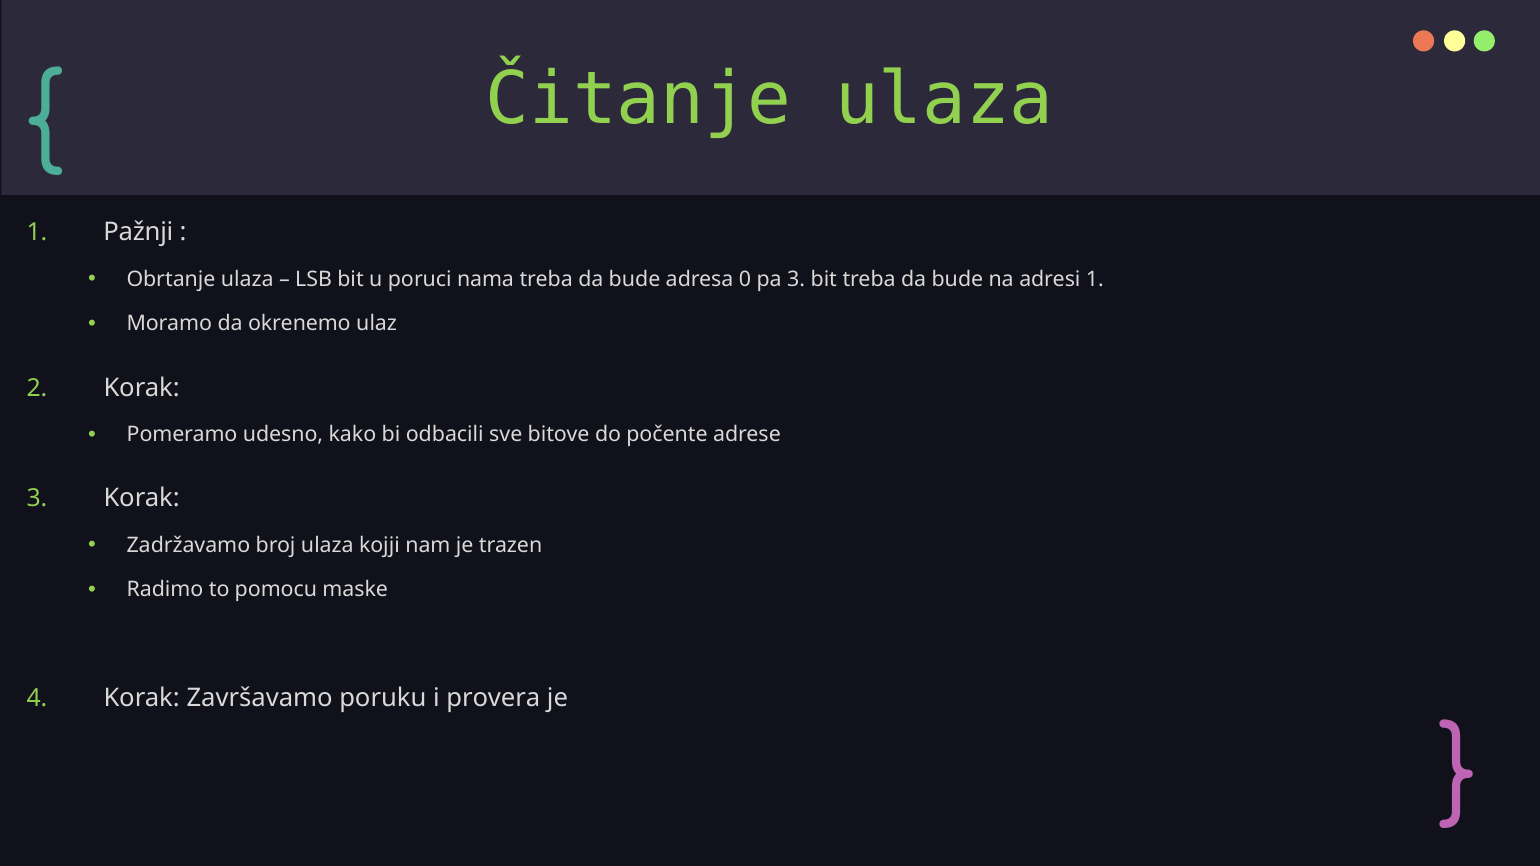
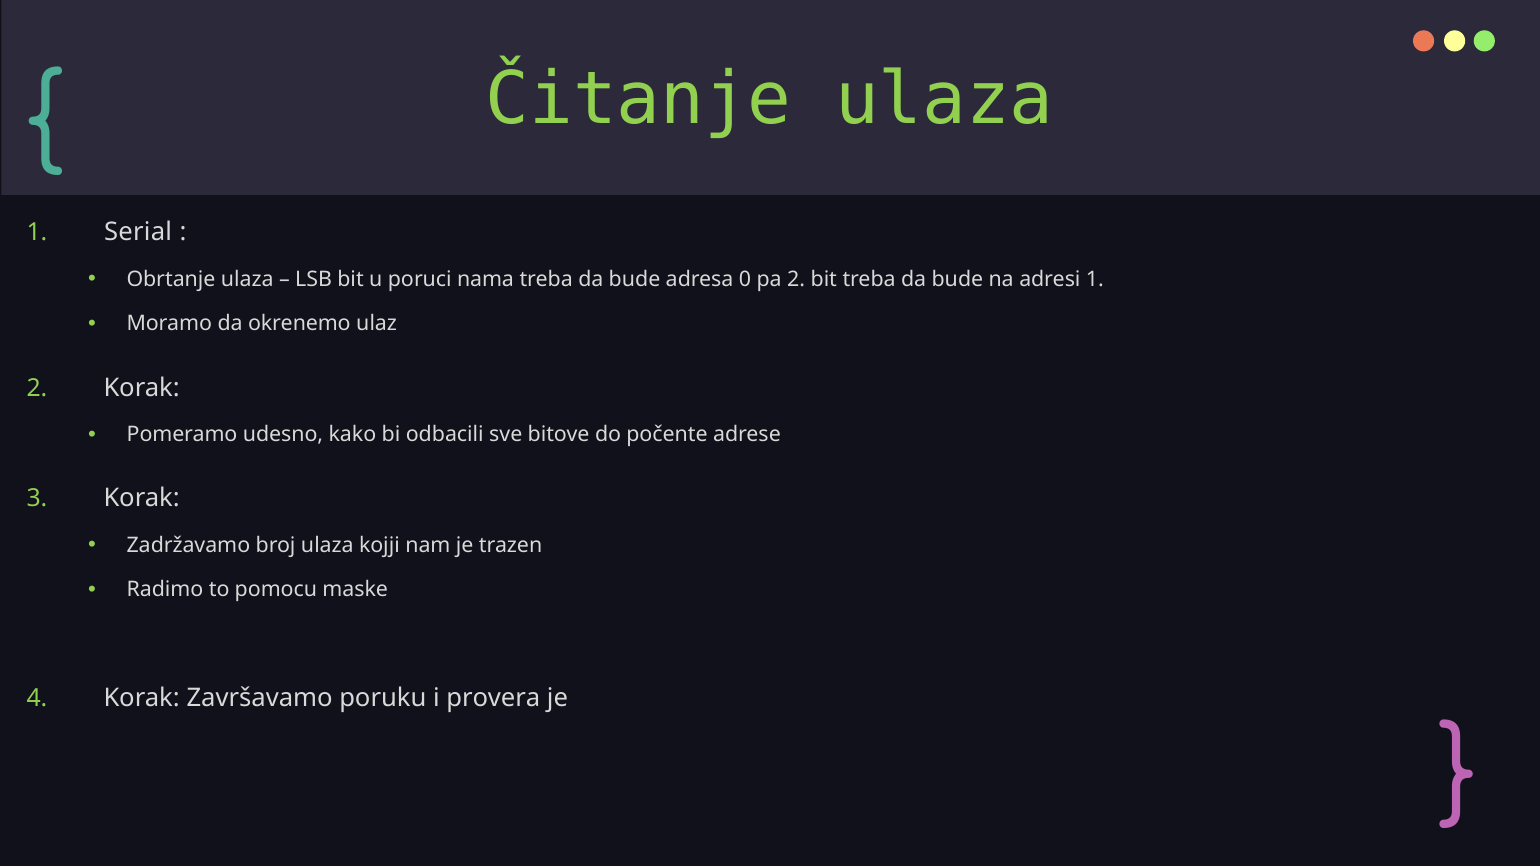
Pažnji: Pažnji -> Serial (138, 233)
pa 3: 3 -> 2 (796, 279)
